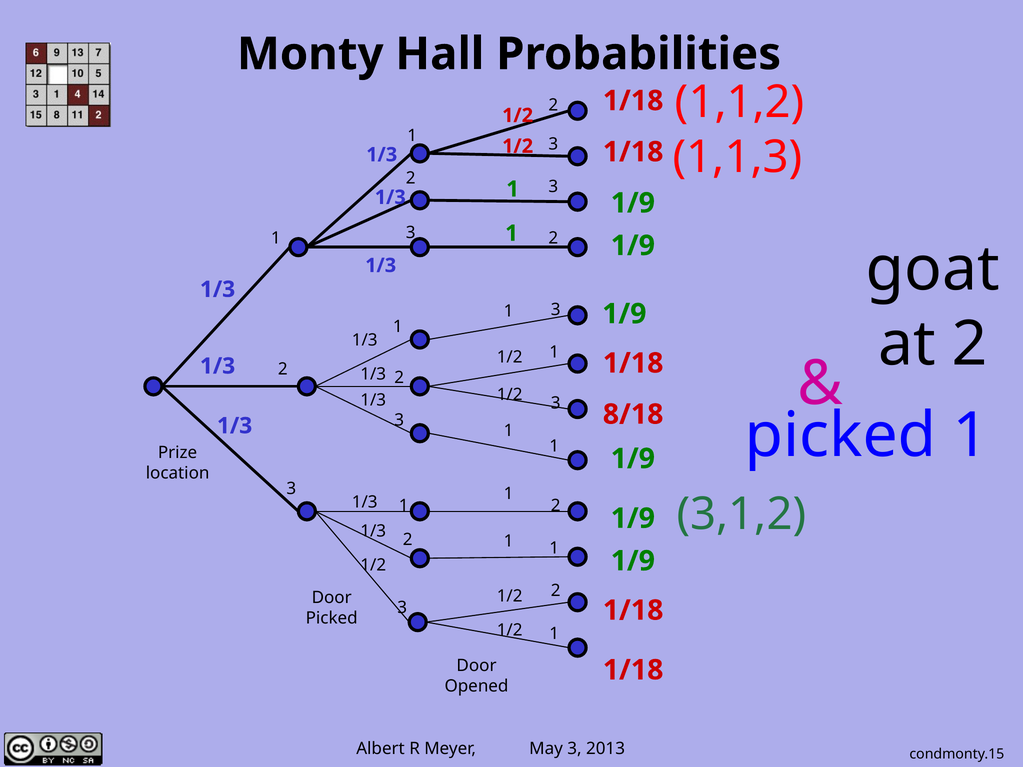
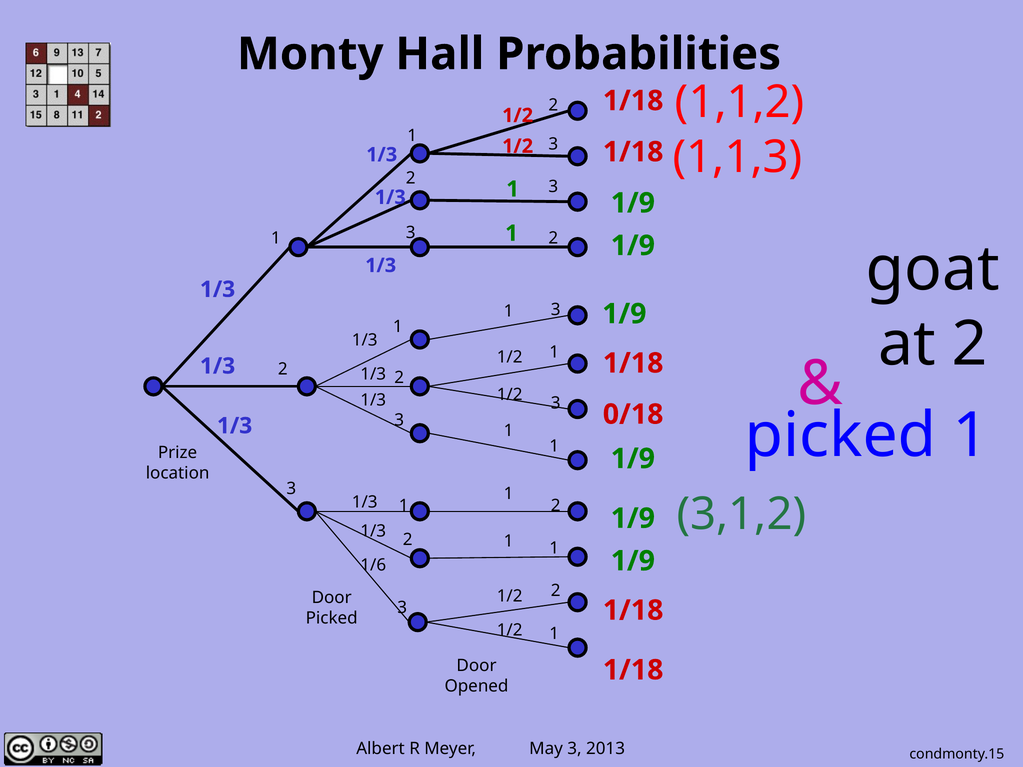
8/18: 8/18 -> 0/18 (633, 414)
1/2: 1/2 -> 1/6 (373, 565)
